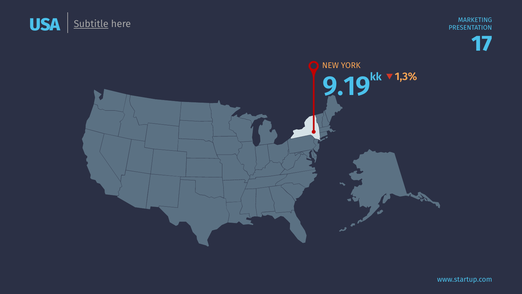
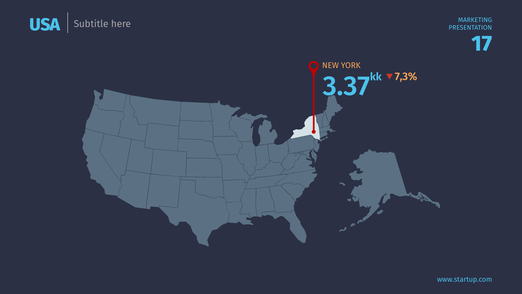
Subtitle underline: present -> none (91, 24)
1,3%: 1,3% -> 7,3% (406, 77)
9.19: 9.19 -> 3.37 (346, 86)
